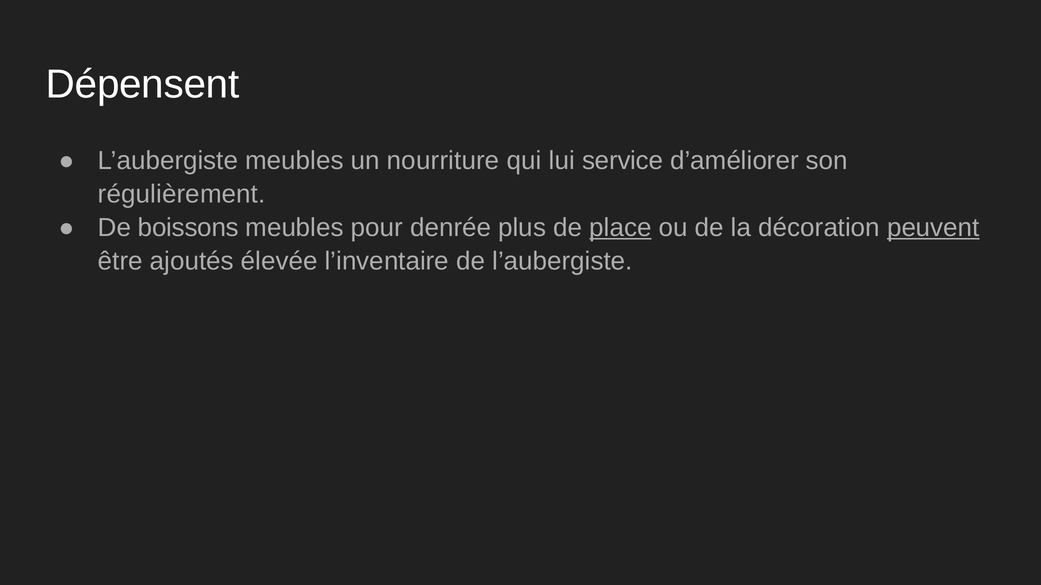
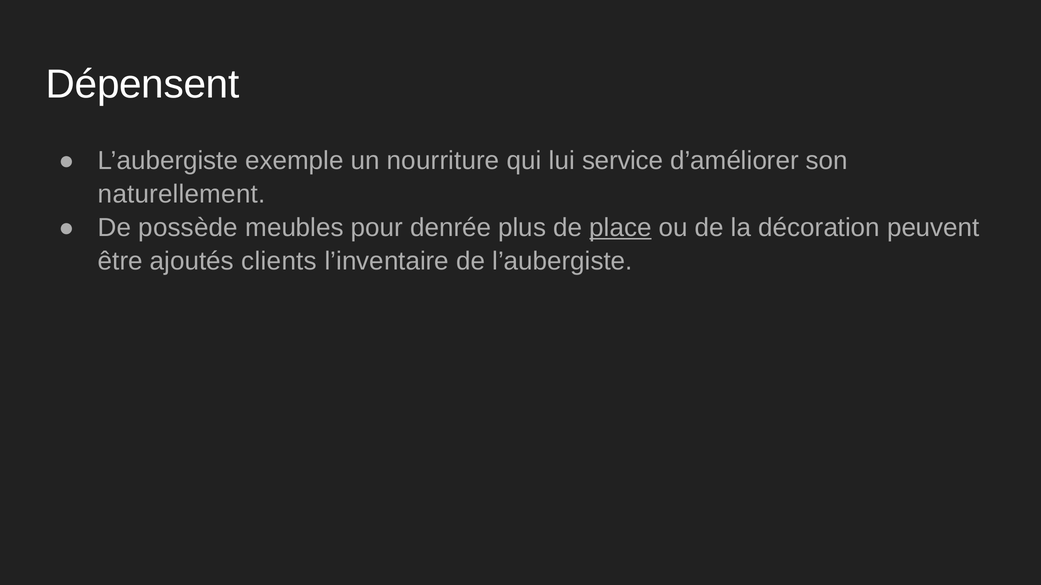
L’aubergiste meubles: meubles -> exemple (294, 161)
régulièrement: régulièrement -> naturellement (182, 194)
boissons: boissons -> possède (188, 228)
peuvent underline: present -> none (933, 228)
élevée: élevée -> clients (279, 261)
